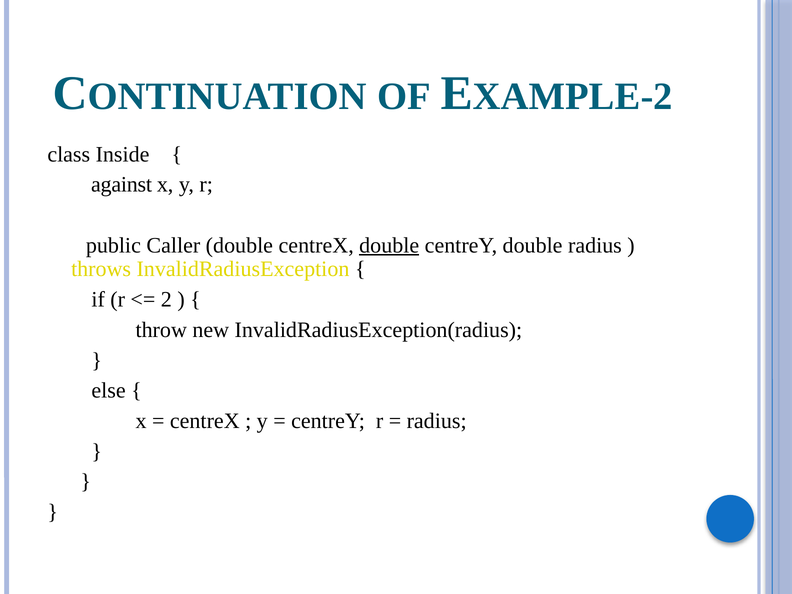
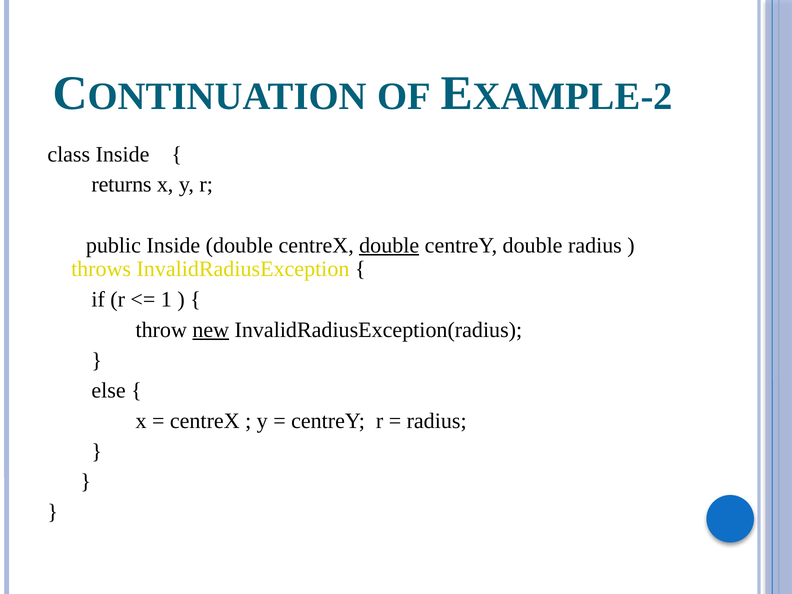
against: against -> returns (122, 185)
public Caller: Caller -> Inside (173, 245)
2: 2 -> 1 (166, 299)
new underline: none -> present (211, 330)
